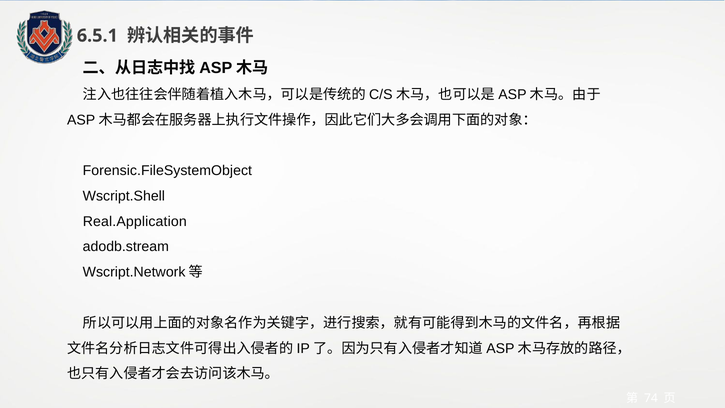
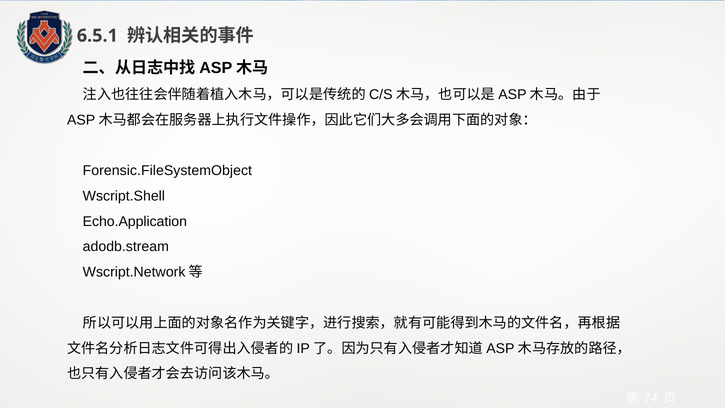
Real.Application: Real.Application -> Echo.Application (135, 221)
